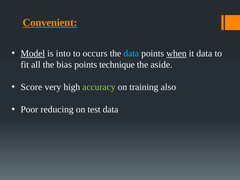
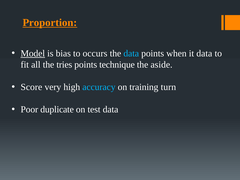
Convenient: Convenient -> Proportion (50, 23)
into: into -> bias (63, 53)
when underline: present -> none (176, 53)
bias: bias -> tries (64, 65)
accuracy colour: light green -> light blue (99, 87)
also: also -> turn (168, 87)
reducing: reducing -> duplicate (57, 109)
